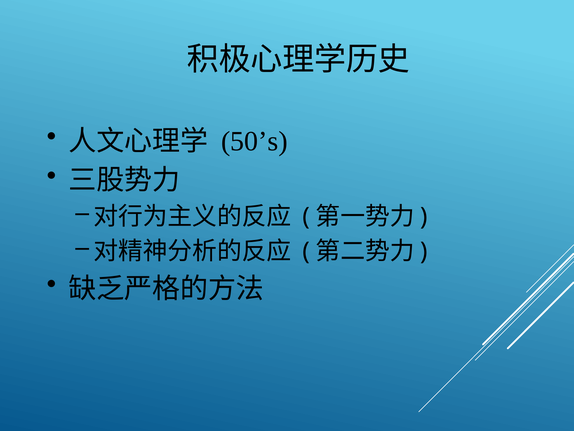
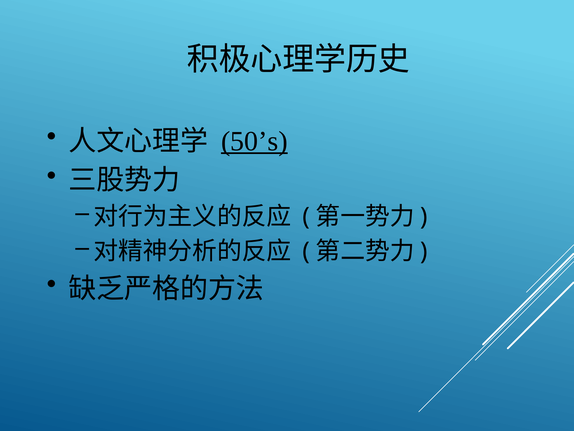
50’s underline: none -> present (254, 141)
